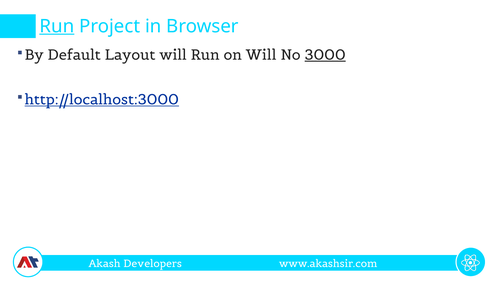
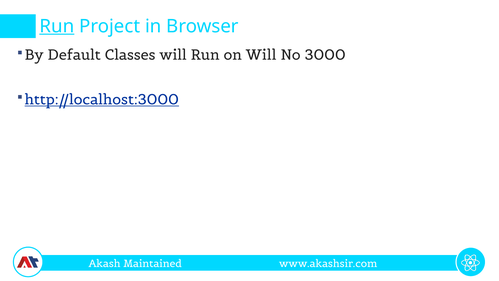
Layout: Layout -> Classes (130, 55)
3000 underline: present -> none (325, 55)
Developers: Developers -> Maintained (153, 263)
